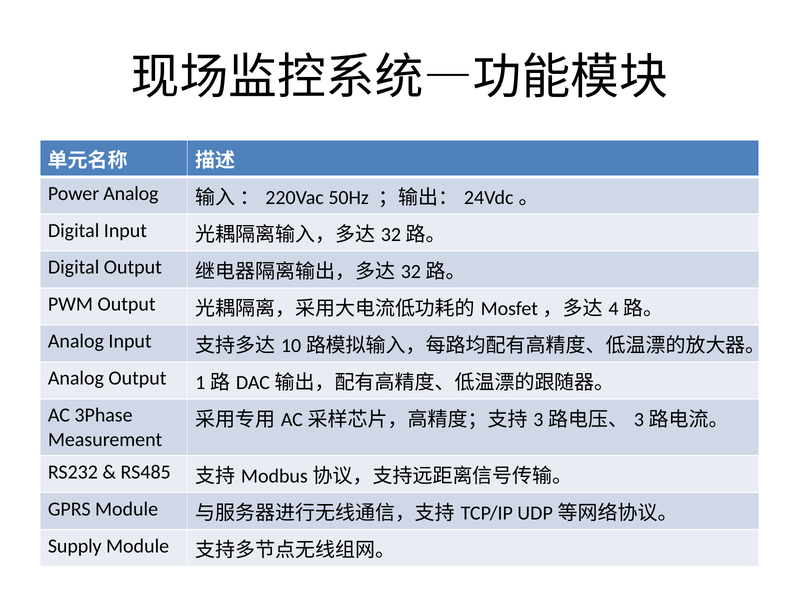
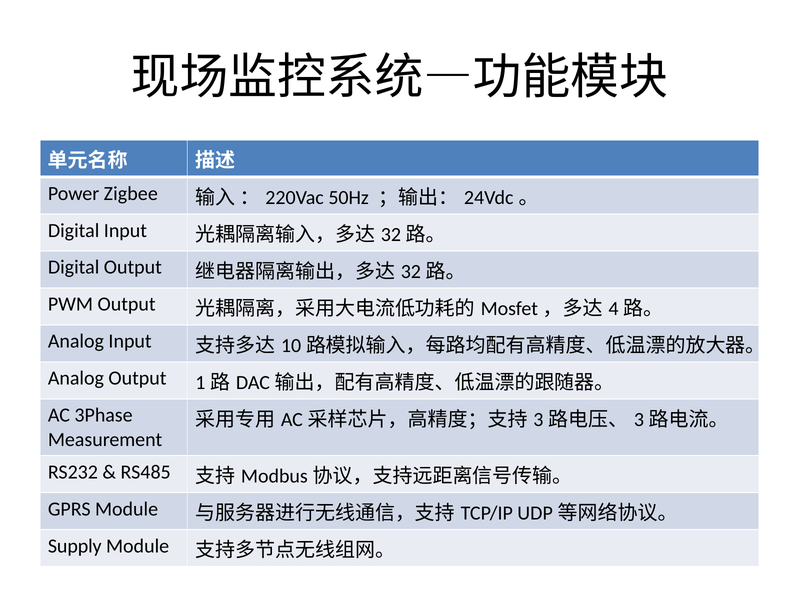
Power Analog: Analog -> Zigbee (131, 193)
